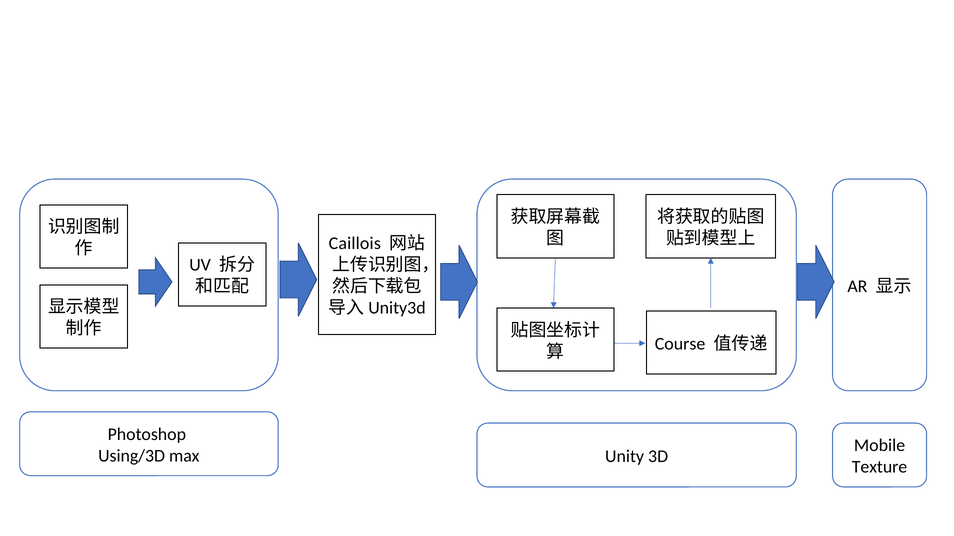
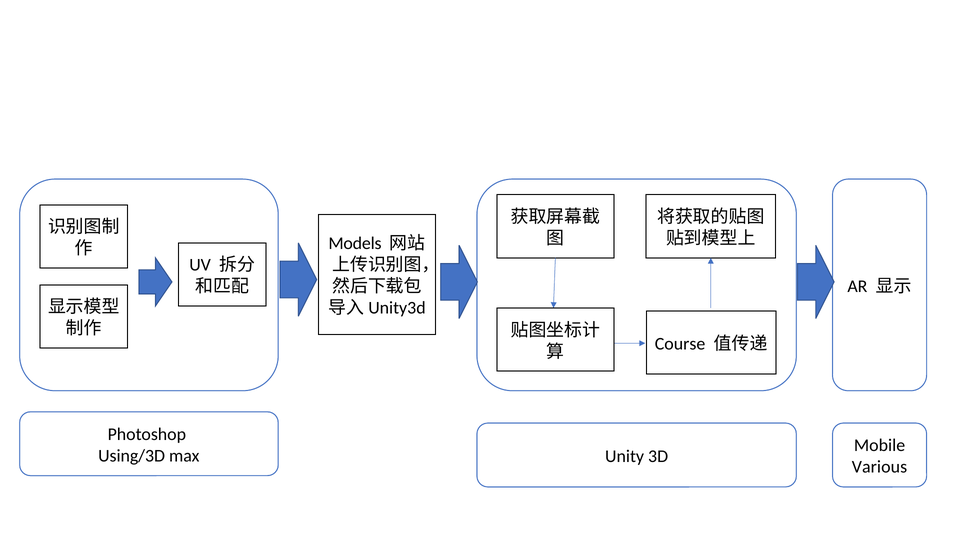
Caillois: Caillois -> Models (355, 244)
Texture: Texture -> Various (879, 467)
